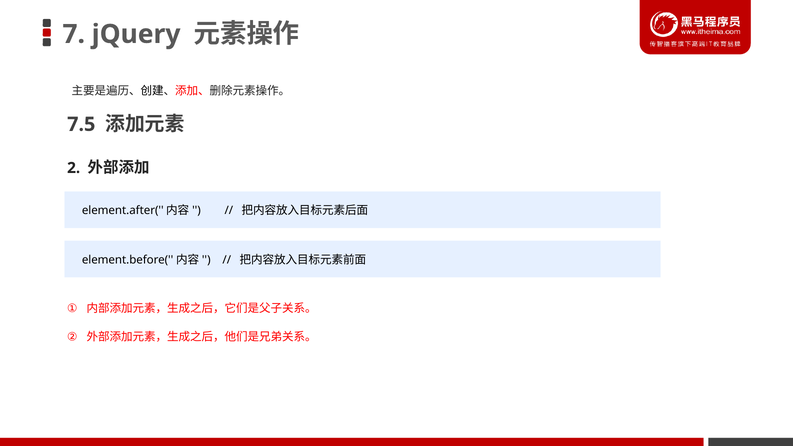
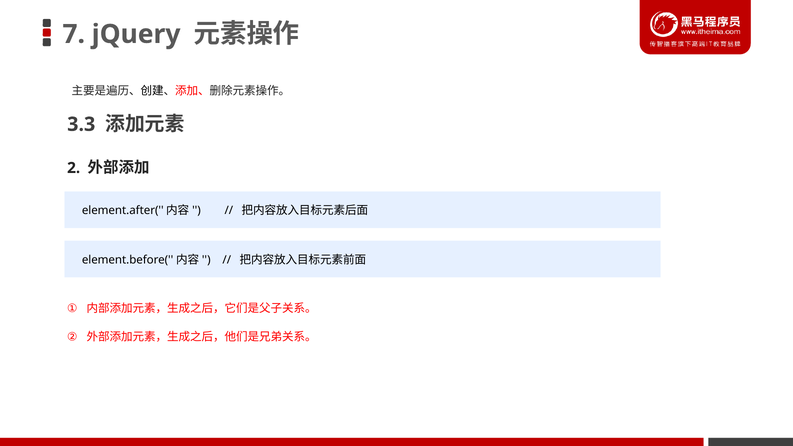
7.5: 7.5 -> 3.3 (81, 124)
